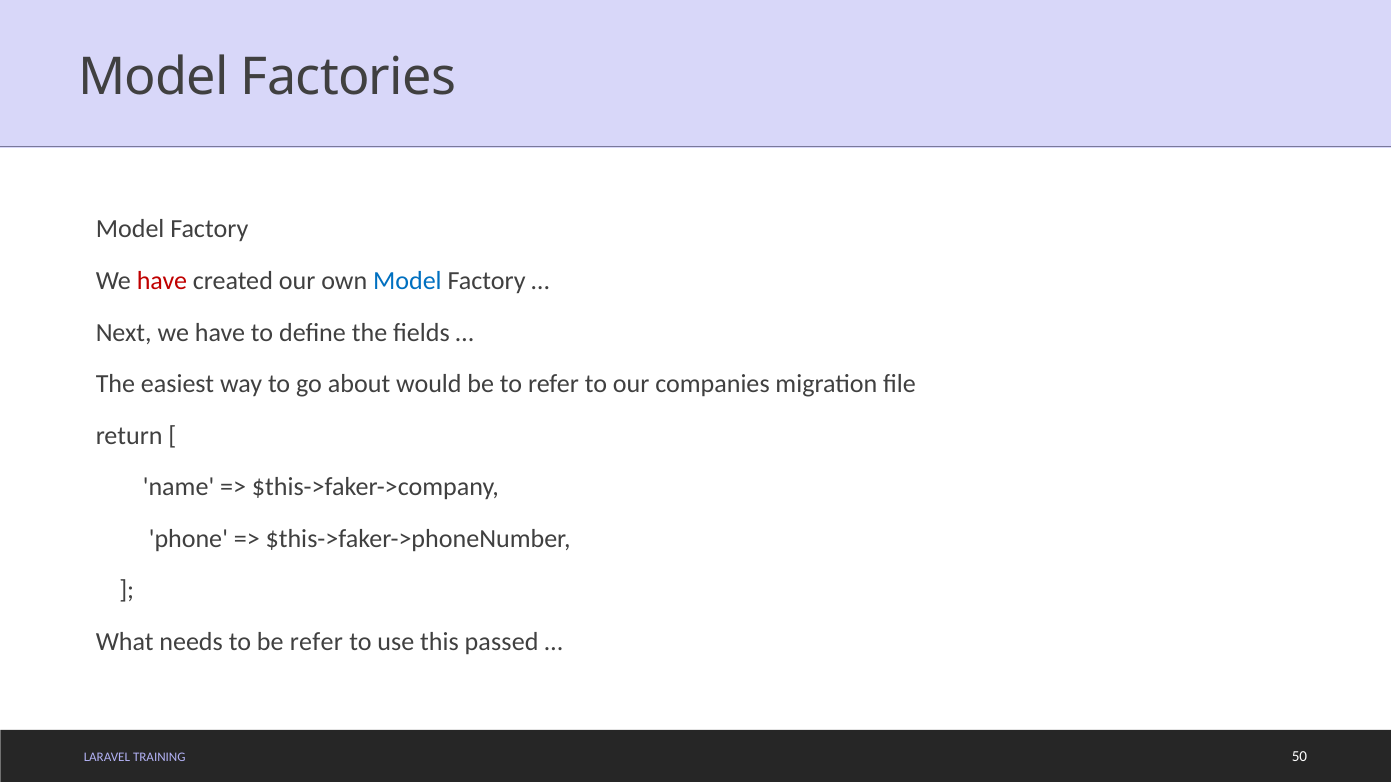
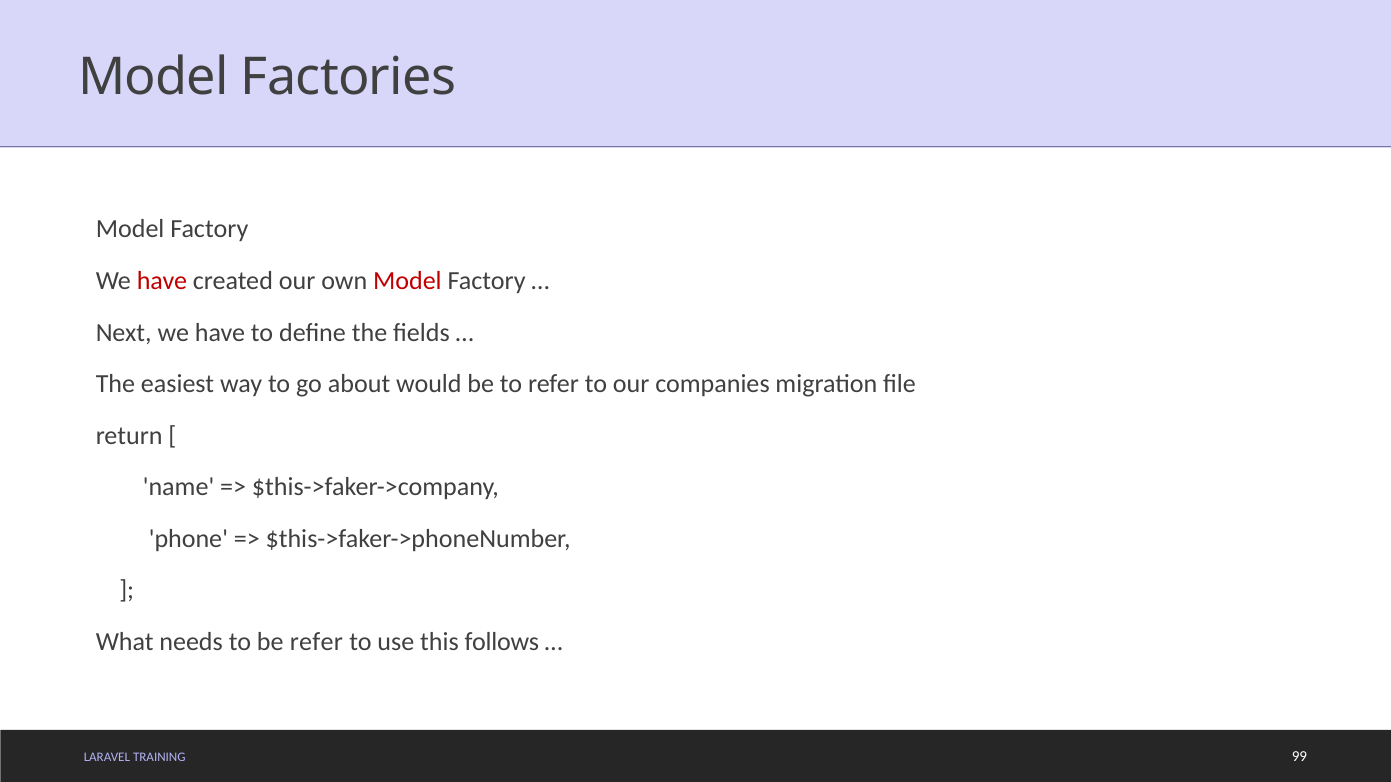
Model colour: blue -> red (407, 281)
passed: passed -> follows (502, 642)
50: 50 -> 99 (1299, 757)
